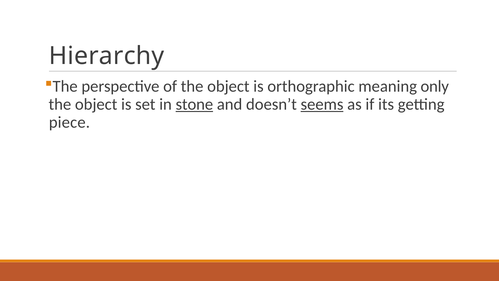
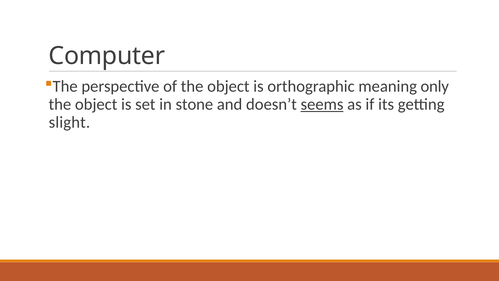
Hierarchy: Hierarchy -> Computer (107, 56)
stone underline: present -> none (194, 104)
piece: piece -> slight (69, 122)
